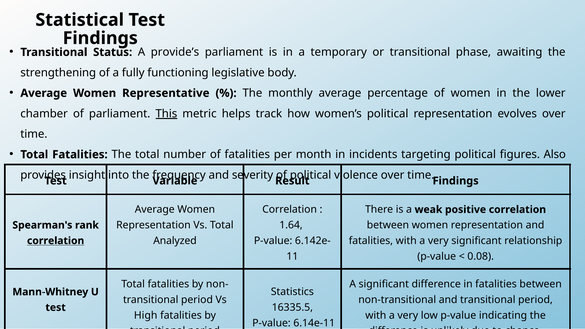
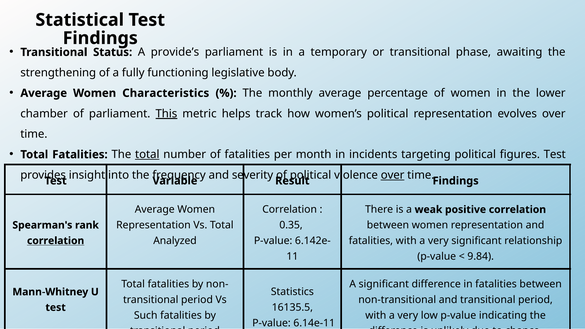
Representative: Representative -> Characteristics (166, 93)
total underline: none -> present (147, 155)
figures Also: Also -> Test (555, 155)
over underline: none -> present (393, 175)
1.64: 1.64 -> 0.35 (291, 225)
0.08: 0.08 -> 9.84 (481, 256)
16335.5: 16335.5 -> 16135.5 (292, 308)
High: High -> Such (146, 315)
